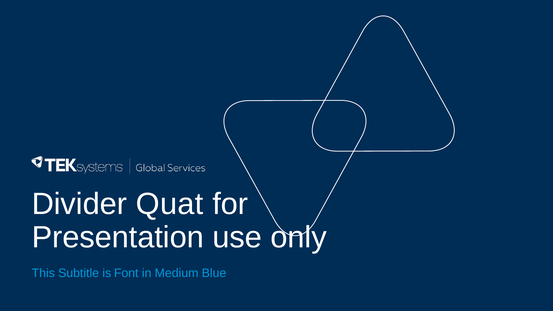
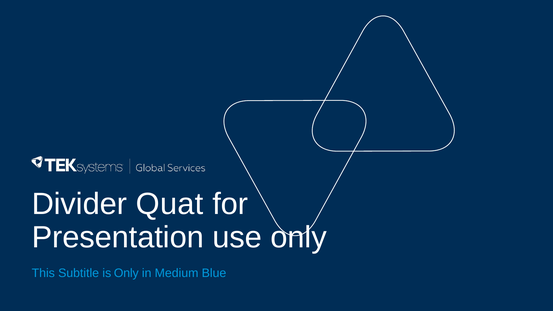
is Font: Font -> Only (126, 273)
